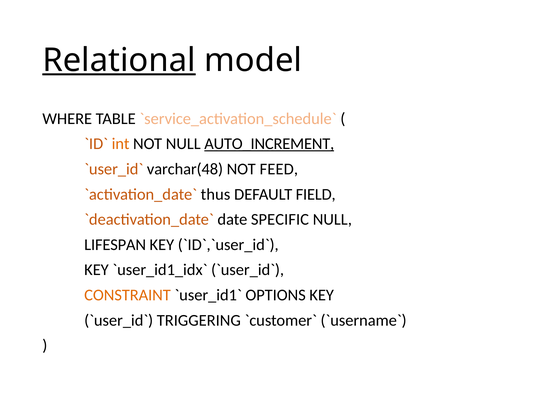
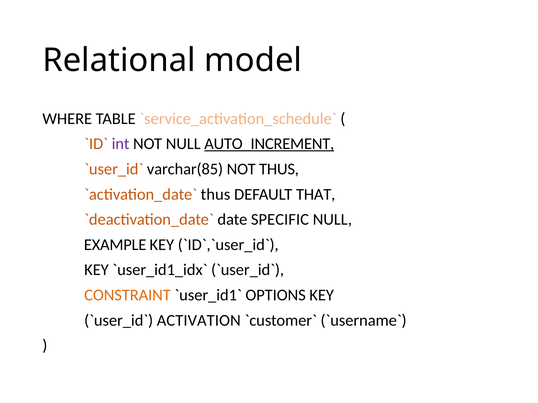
Relational underline: present -> none (119, 60)
int colour: orange -> purple (121, 144)
varchar(48: varchar(48 -> varchar(85 (185, 169)
NOT FEED: FEED -> THUS (279, 169)
FIELD: FIELD -> THAT (316, 195)
LIFESPAN: LIFESPAN -> EXAMPLE (115, 245)
TRIGGERING: TRIGGERING -> ACTIVATION (199, 321)
